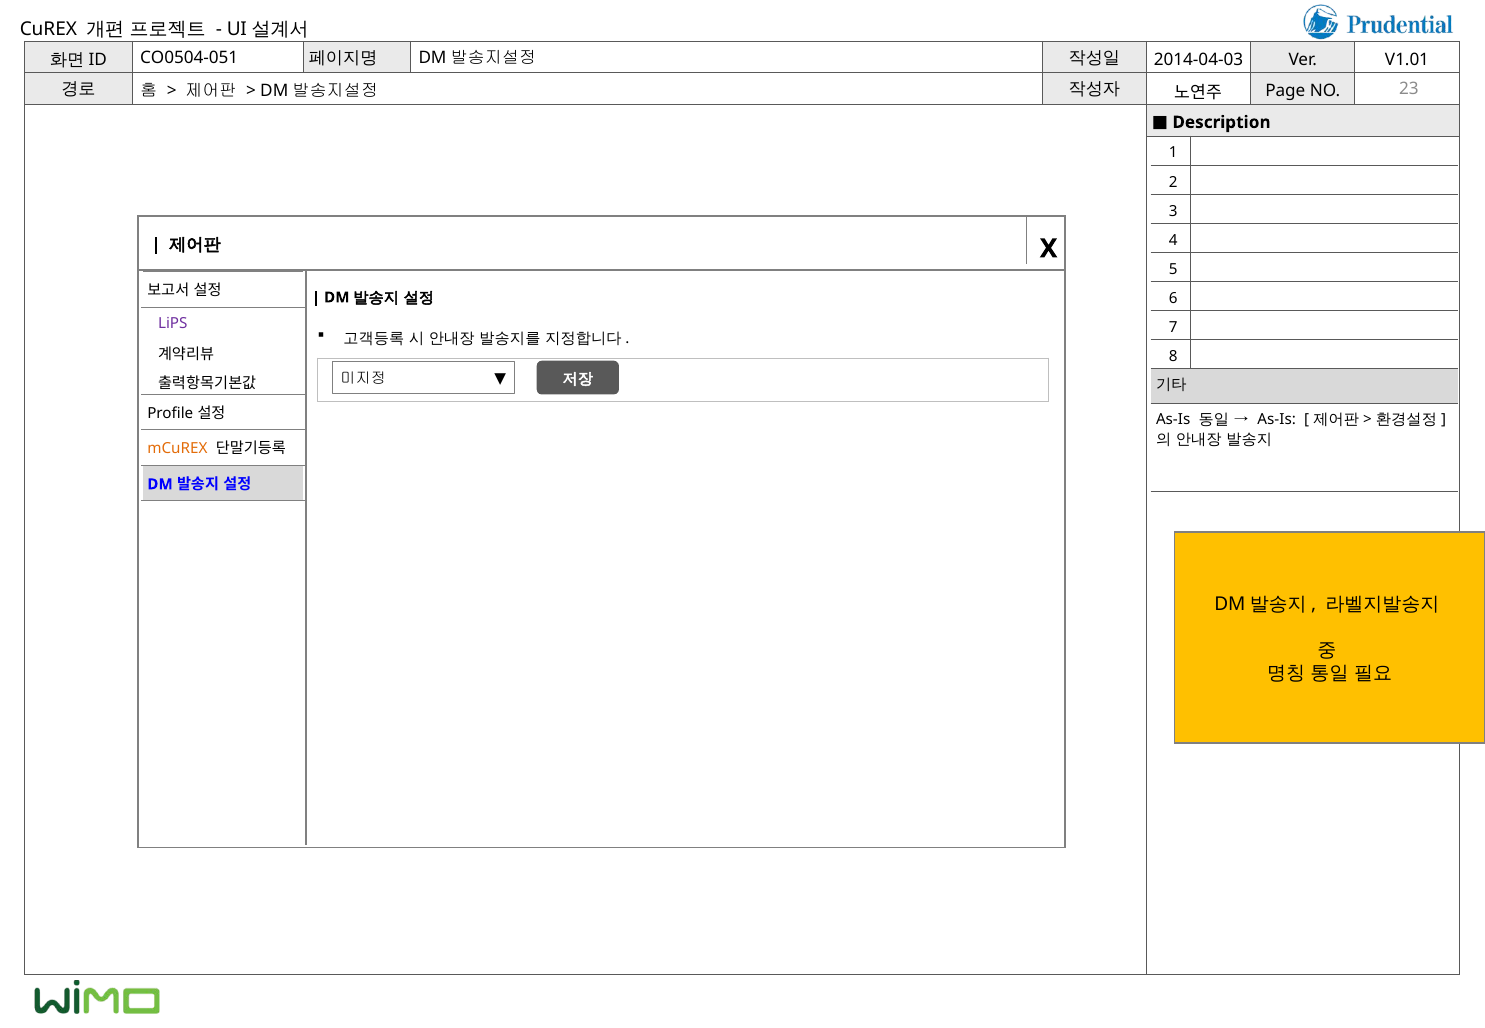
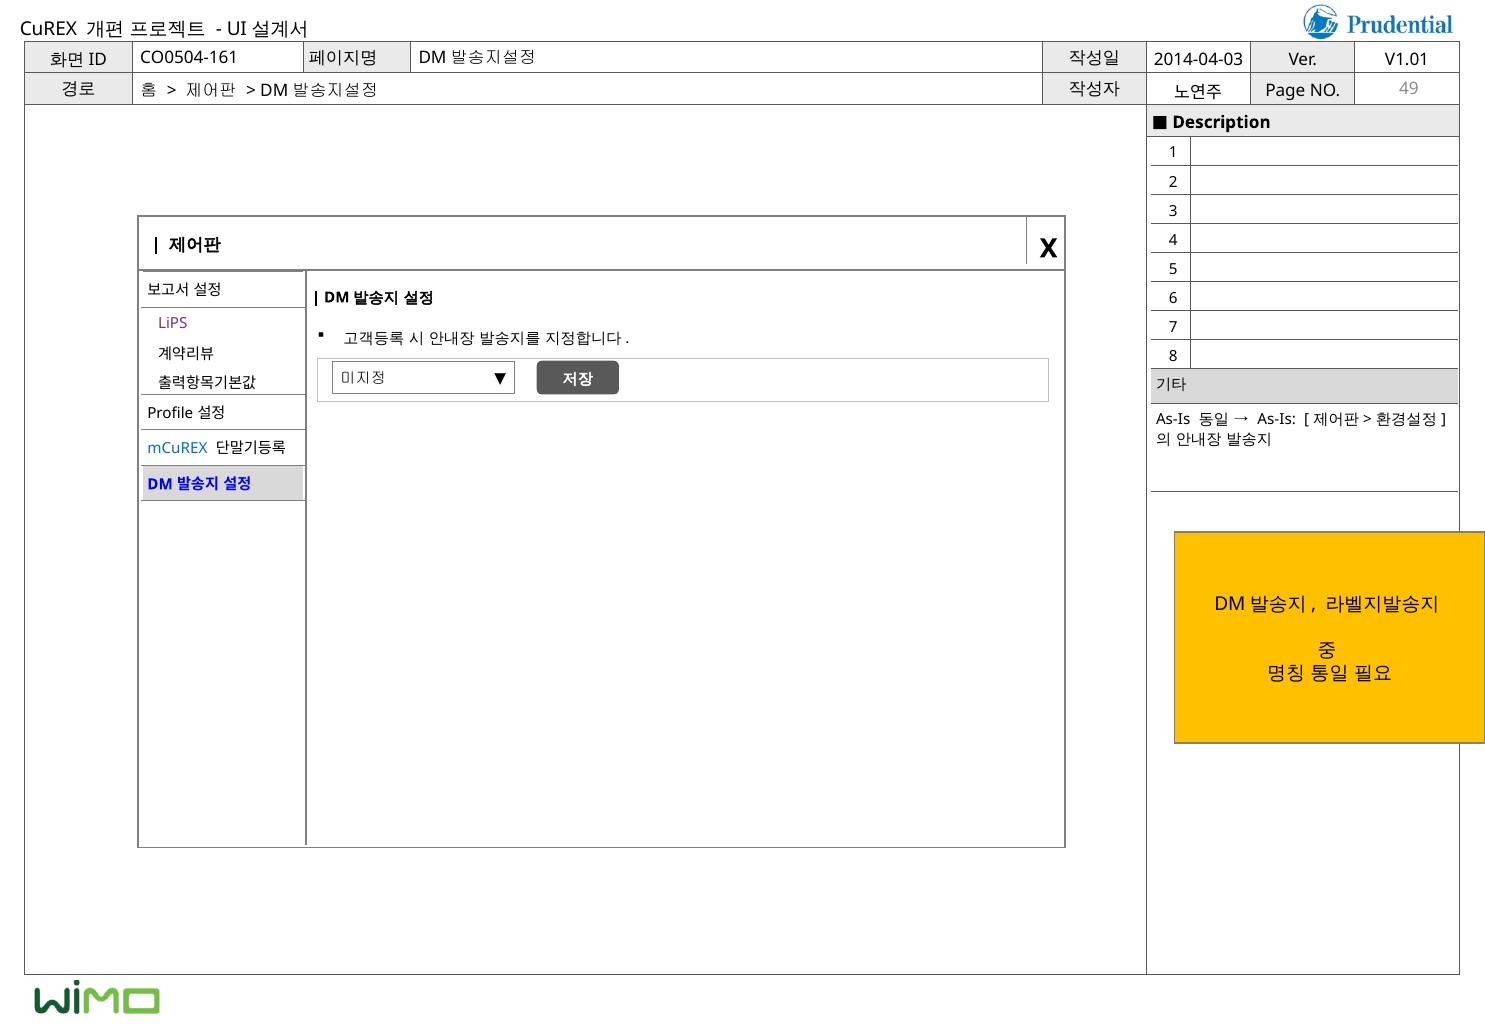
CO0504-051: CO0504-051 -> CO0504-161 (189, 58)
23: 23 -> 49 (1409, 89)
mCuREX colour: orange -> blue (177, 449)
